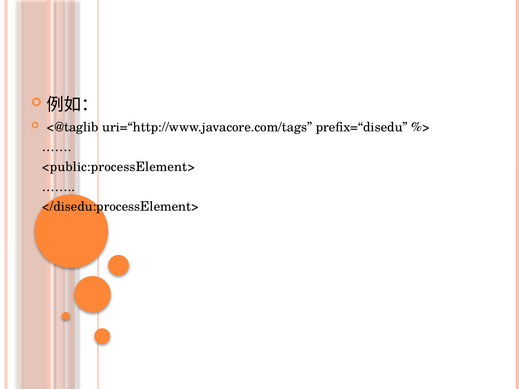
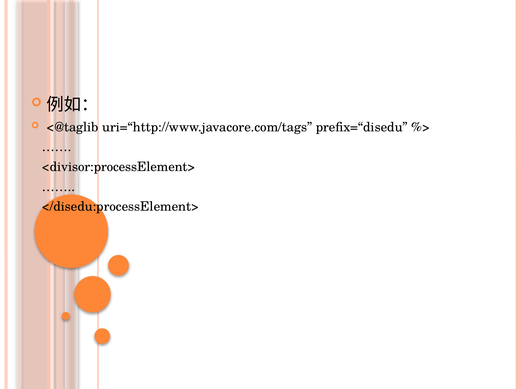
<public:processElement>: <public:processElement> -> <divisor:processElement> (119, 167)
